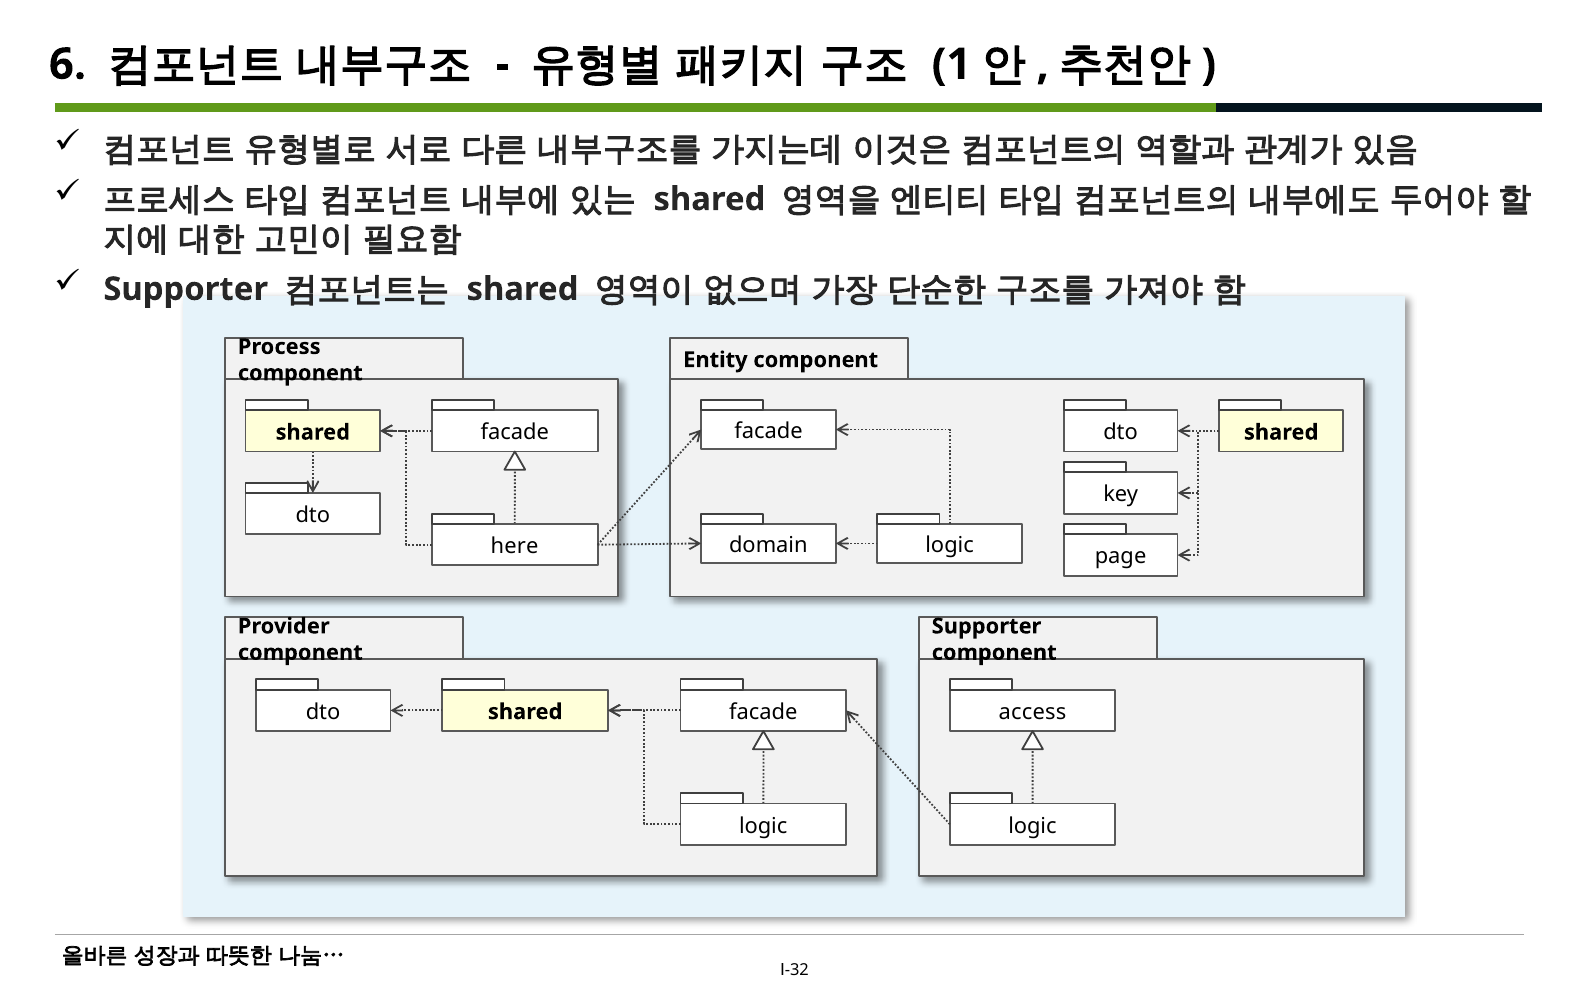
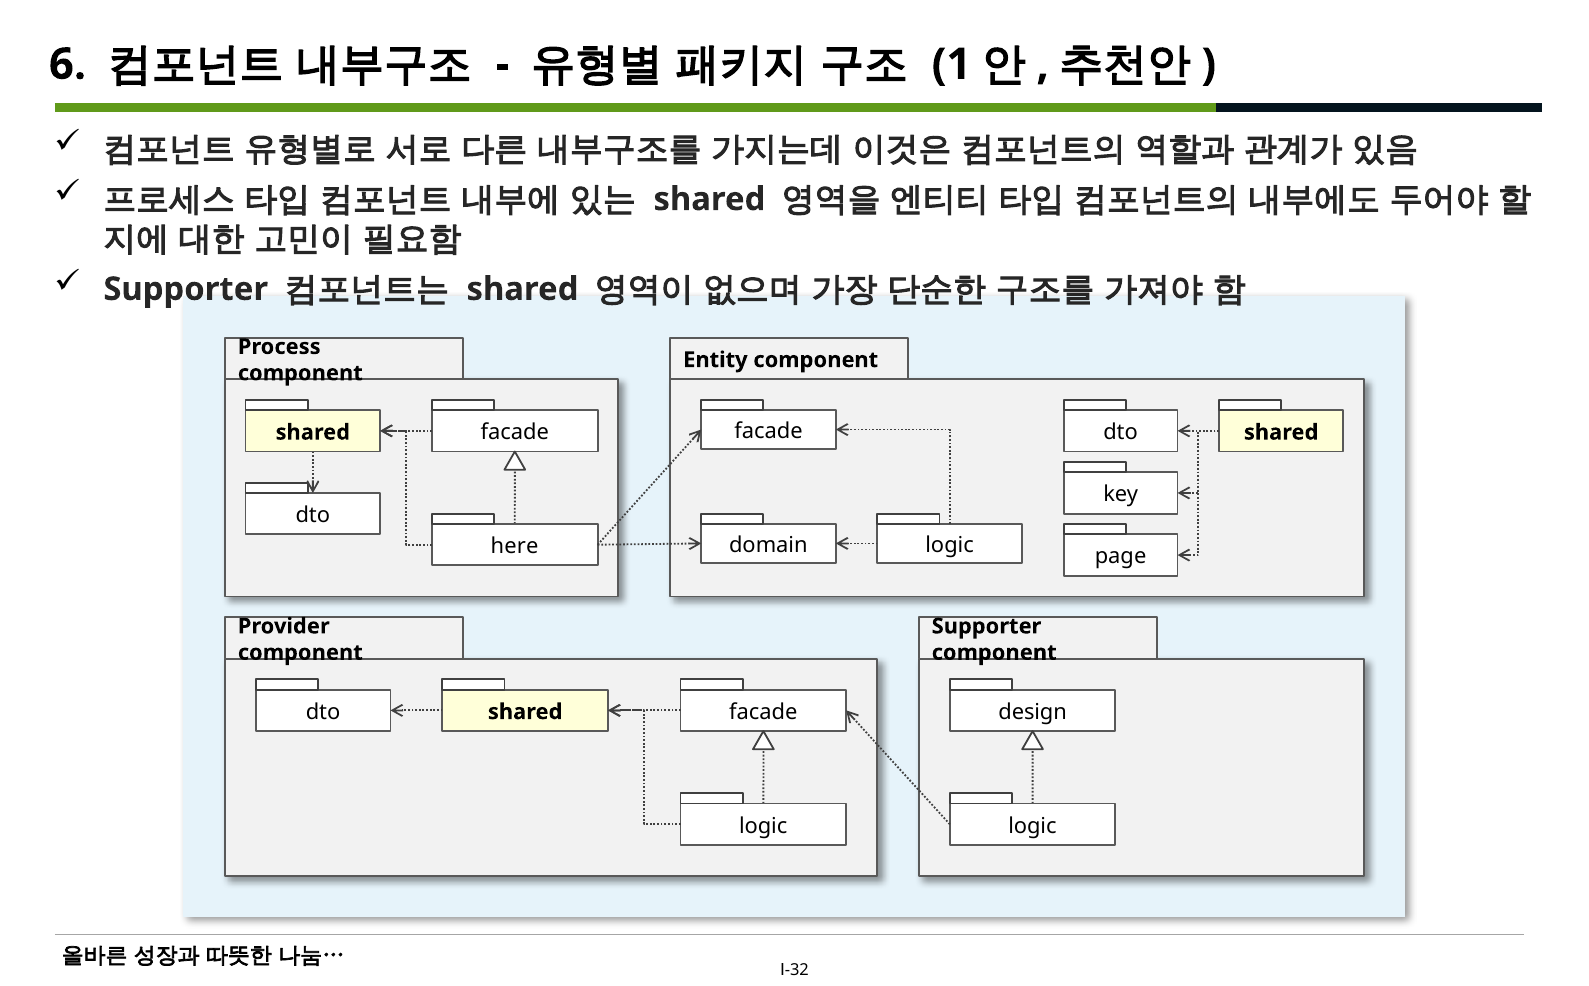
access: access -> design (1033, 712)
